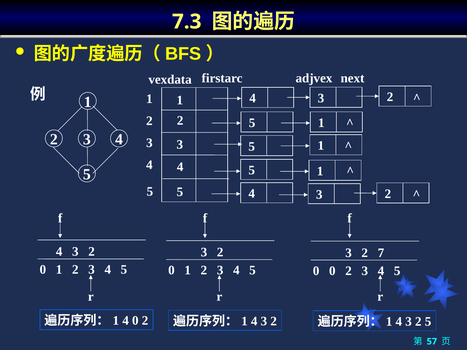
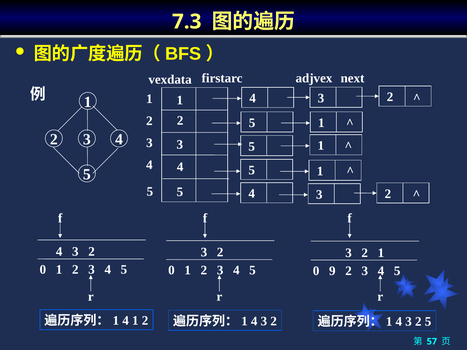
2 7: 7 -> 1 (381, 253)
0 0: 0 -> 9 (332, 271)
0: 0 -> 1 (135, 321)
